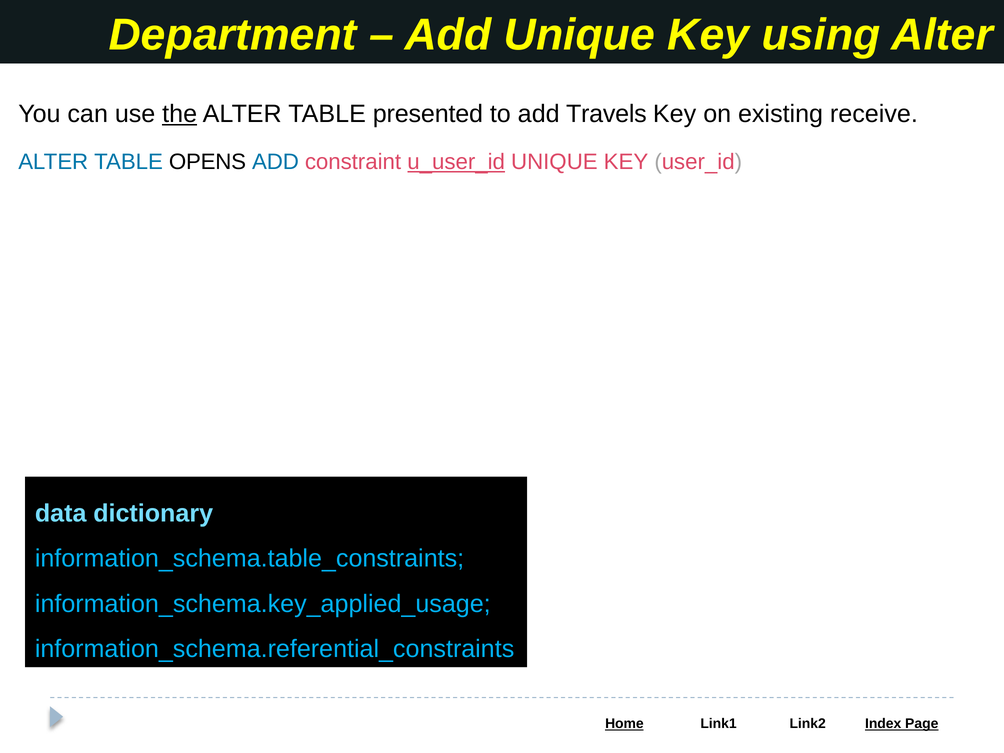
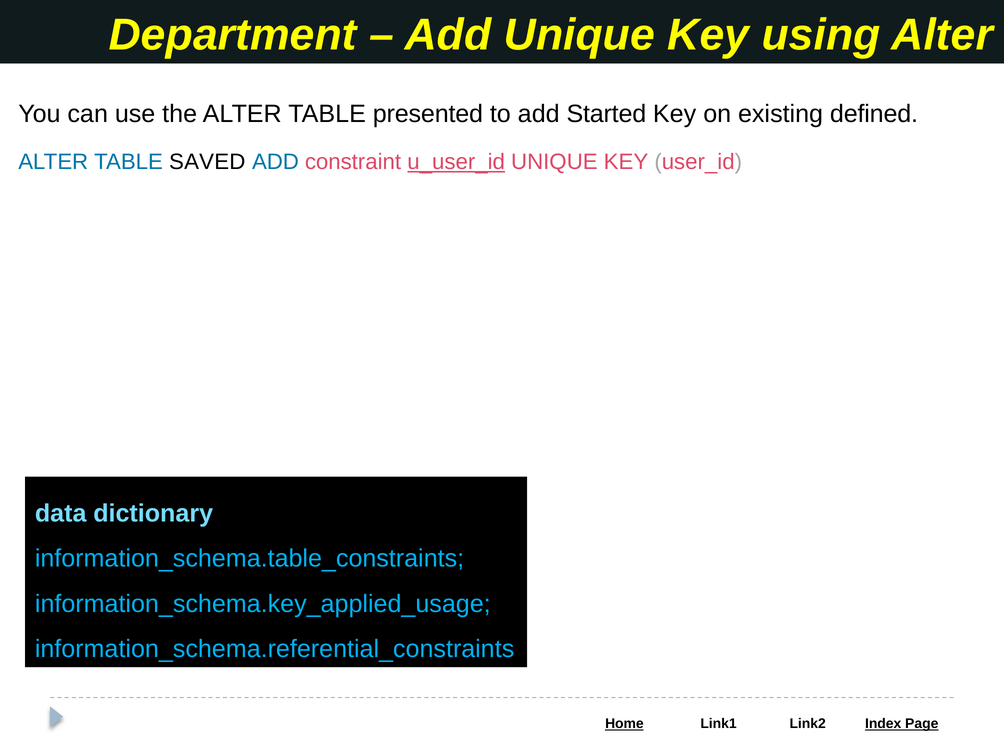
the underline: present -> none (180, 114)
Travels: Travels -> Started (606, 114)
receive: receive -> defined (874, 114)
OPENS: OPENS -> SAVED (207, 162)
